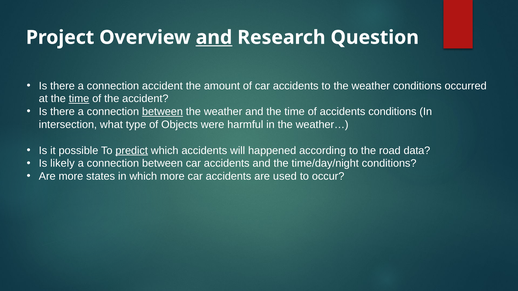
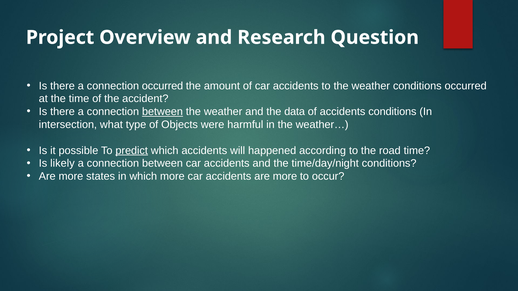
and underline: present -> none (214, 37)
connection accident: accident -> occurred (163, 86)
time underline: present -> none (79, 99)
and the time: time -> data (295, 112)
road data: data -> time (417, 151)
accidents are used: used -> more (285, 177)
